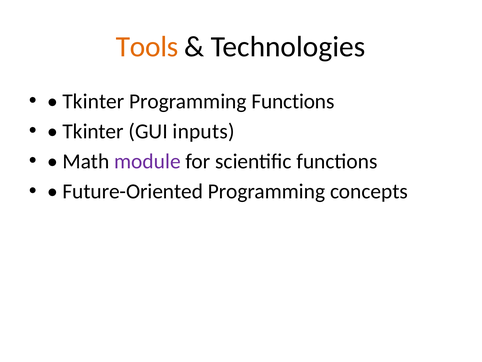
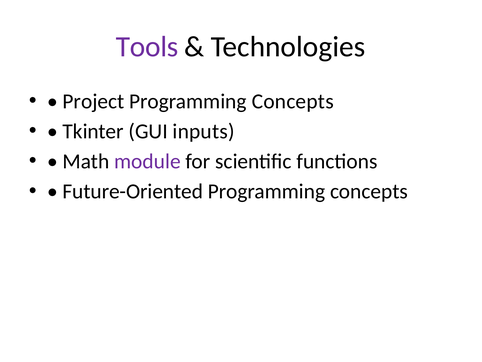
Tools colour: orange -> purple (147, 47)
Tkinter: Tkinter -> Project (93, 101)
Functions: Functions -> Concepts (293, 101)
